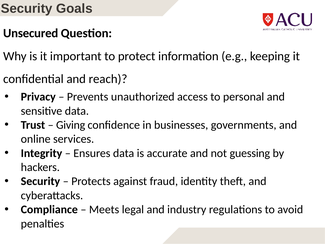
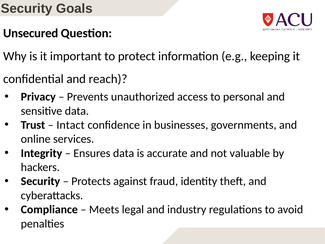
Giving: Giving -> Intact (71, 125)
guessing: guessing -> valuable (250, 153)
